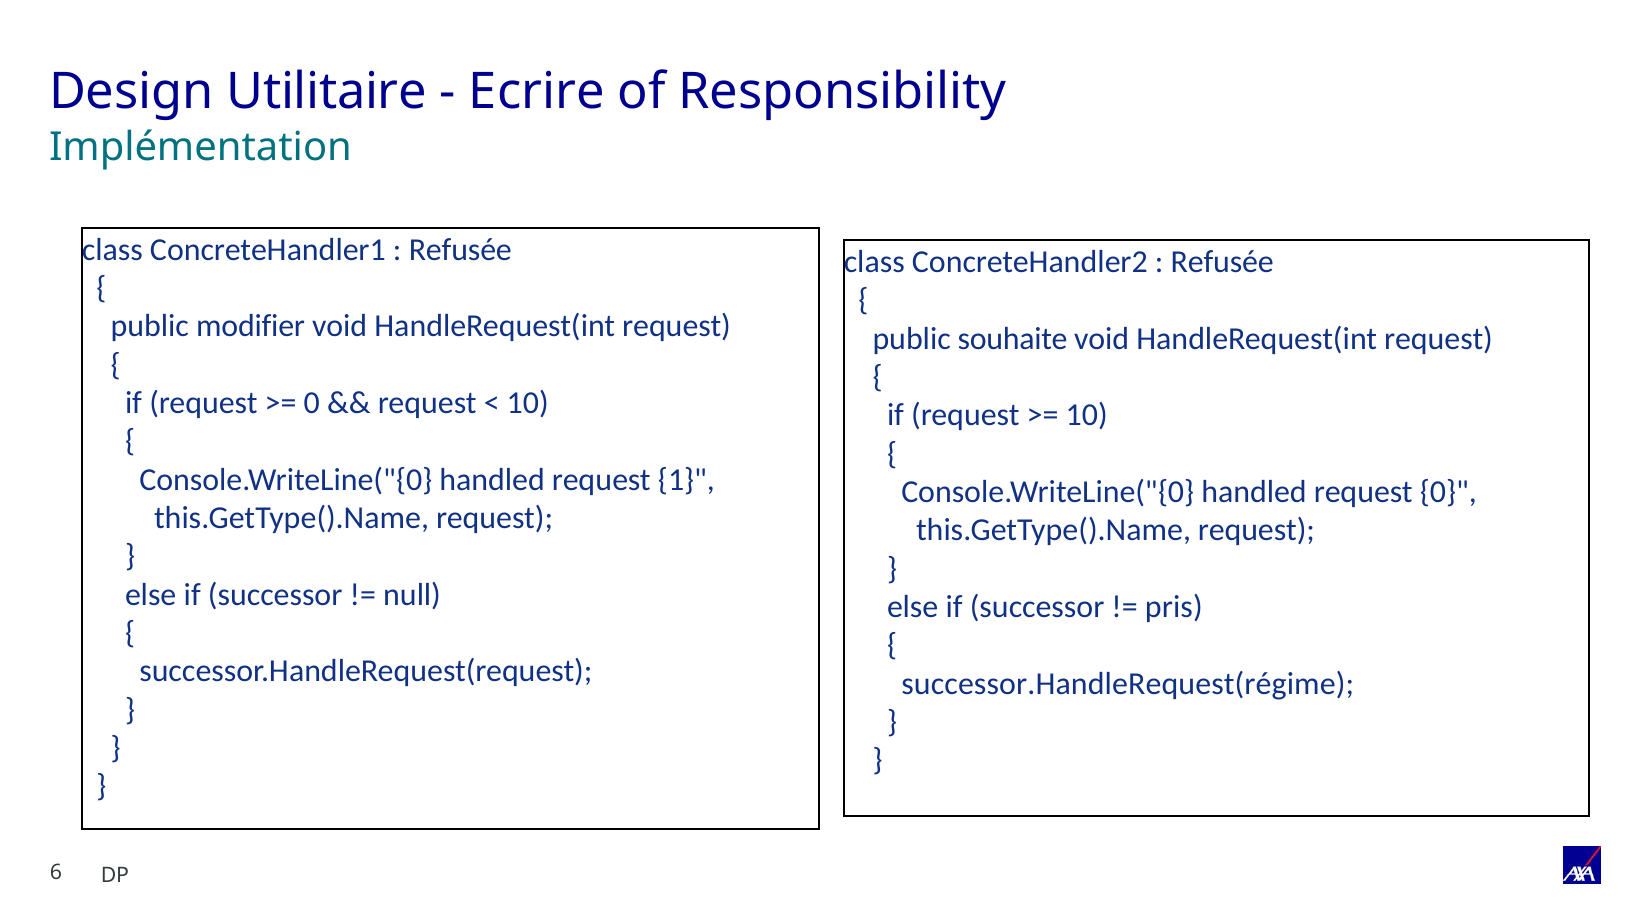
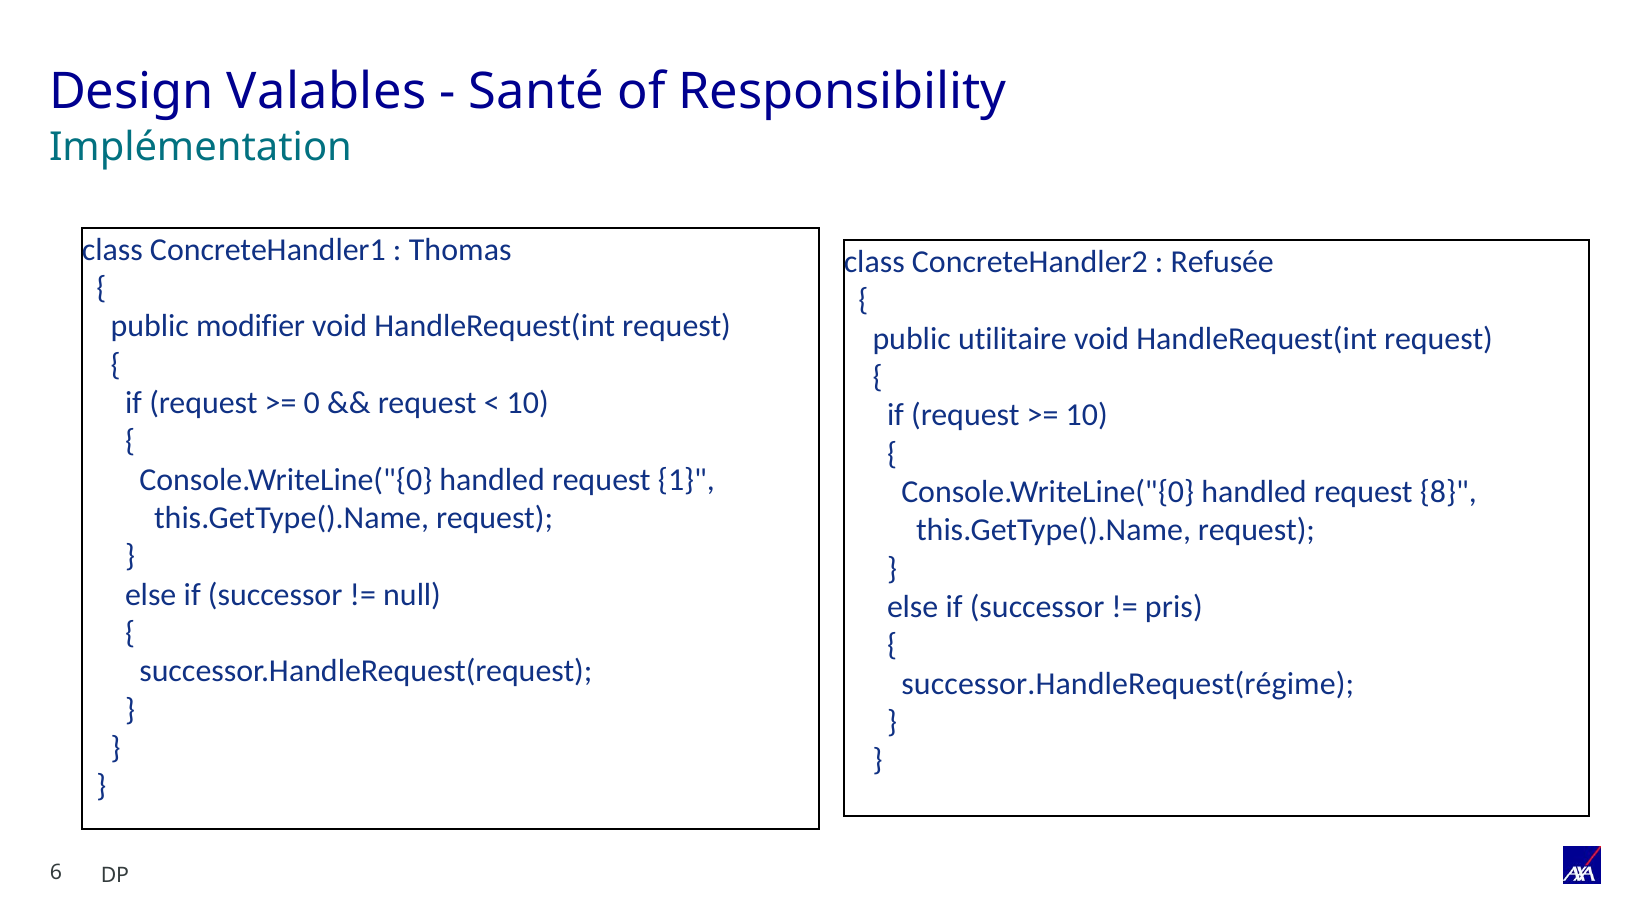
Utilitaire: Utilitaire -> Valables (327, 91)
Ecrire: Ecrire -> Santé (537, 91)
Refusée: Refusée -> Thomas (460, 250)
souhaite: souhaite -> utilitaire (1012, 339)
request 0: 0 -> 8 (1448, 492)
